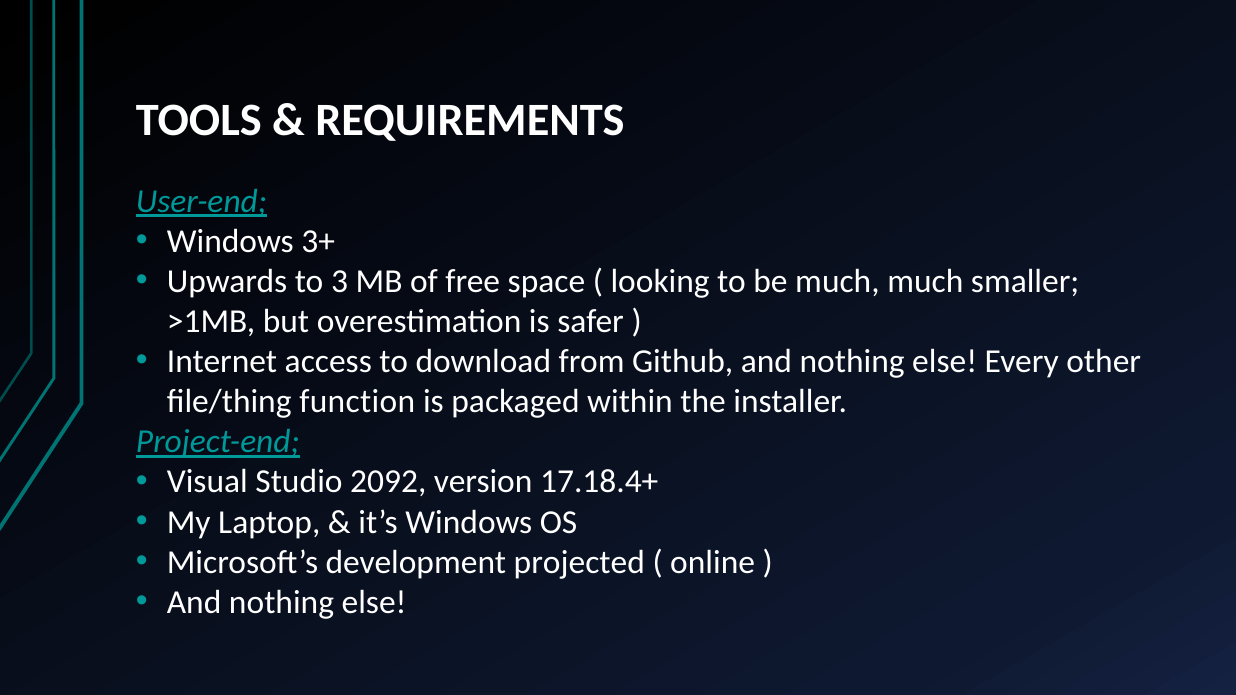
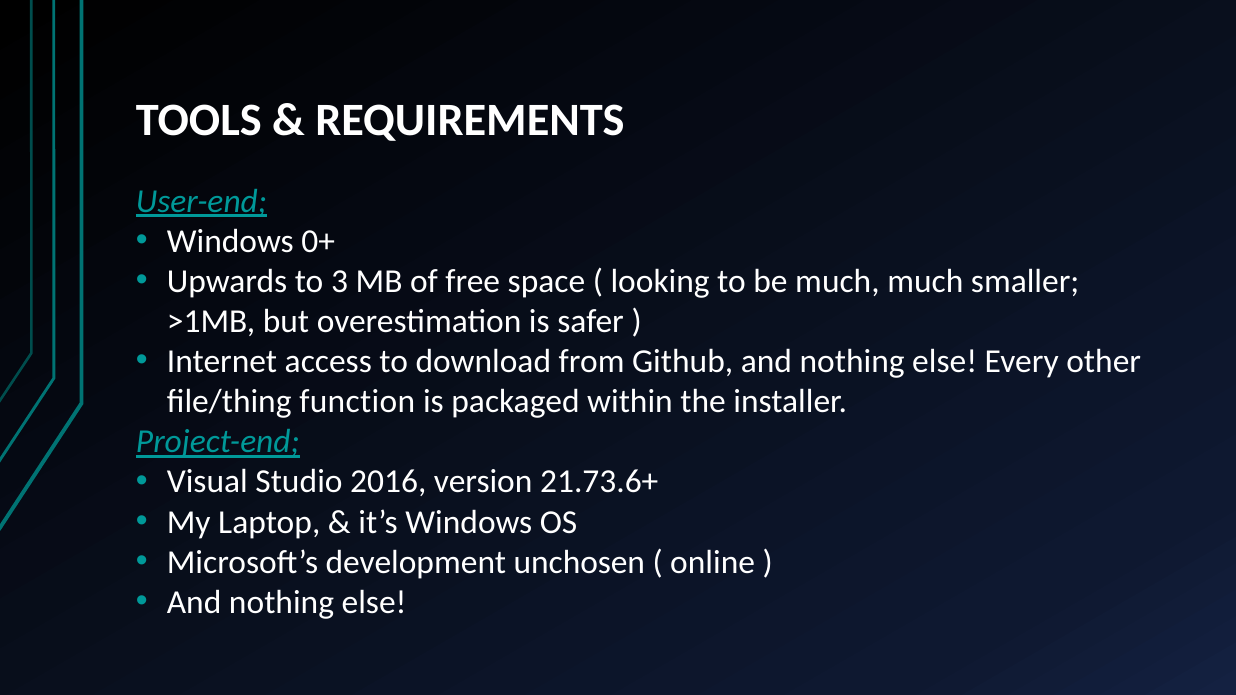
3+: 3+ -> 0+ (318, 241)
2092: 2092 -> 2016 (388, 482)
17.18.4+: 17.18.4+ -> 21.73.6+ (599, 482)
projected: projected -> unchosen (579, 563)
